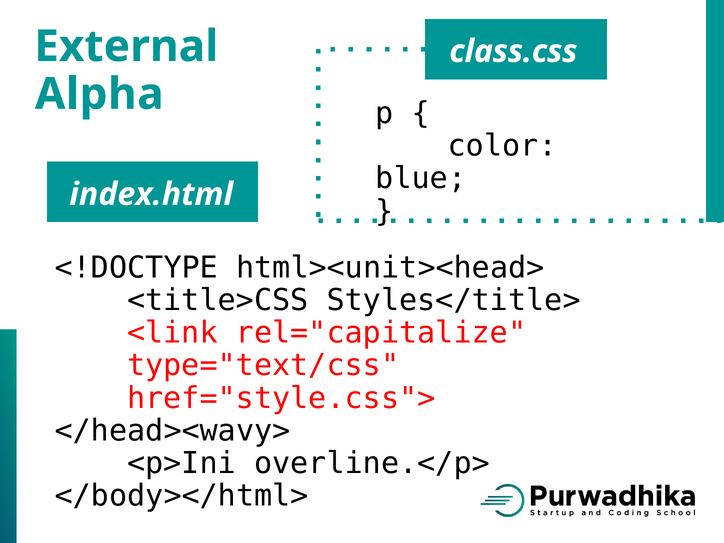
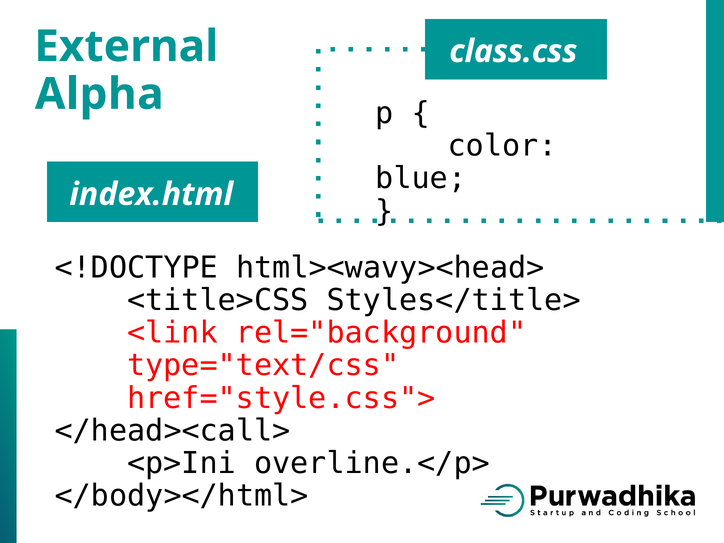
html><unit><head>: html><unit><head> -> html><wavy><head> (390, 268)
rel="capitalize: rel="capitalize -> rel="background (381, 333)
</head><wavy>: </head><wavy> -> </head><call> (173, 431)
